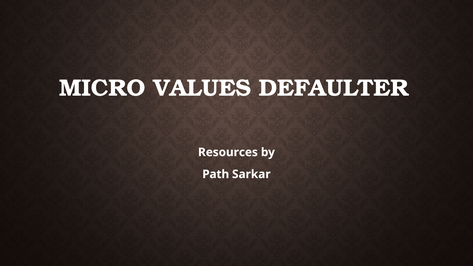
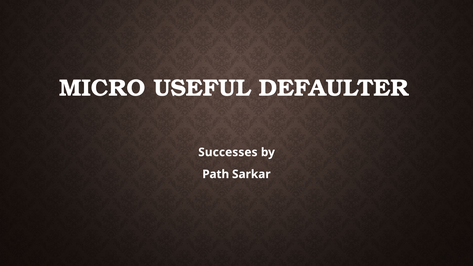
VALUES: VALUES -> USEFUL (202, 88)
Resources: Resources -> Successes (228, 152)
